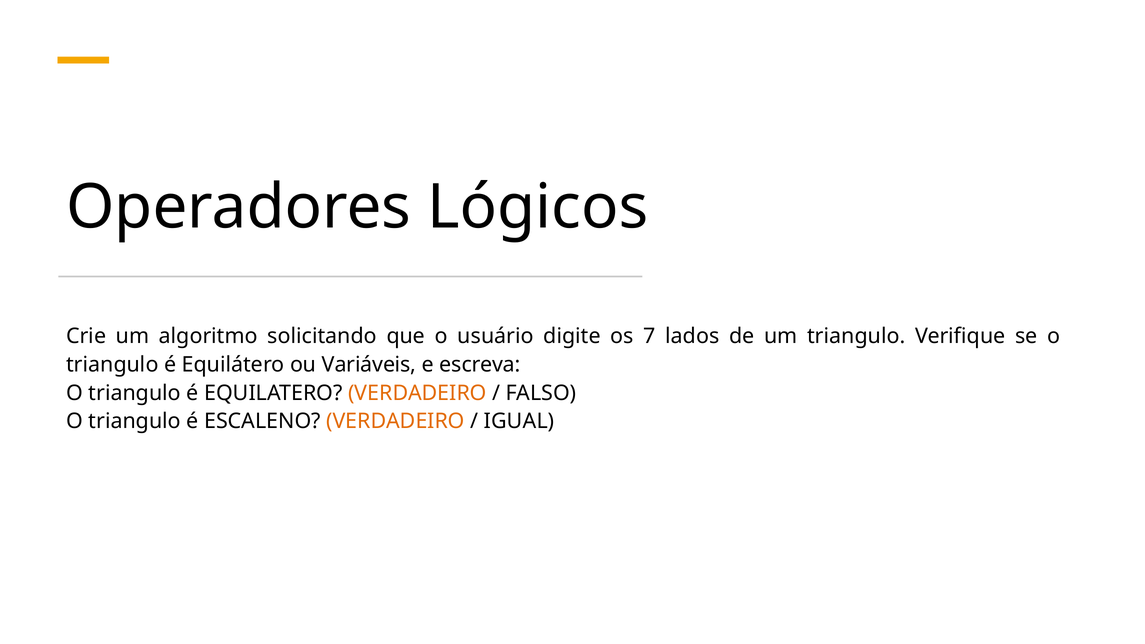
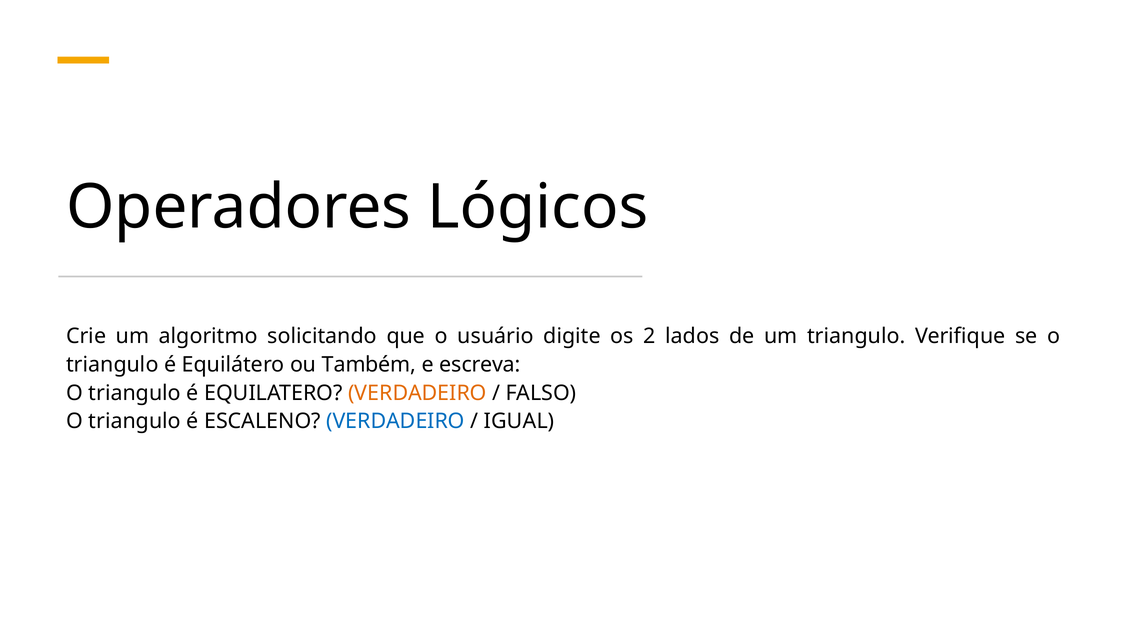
7: 7 -> 2 (649, 336)
Variáveis: Variáveis -> Também (369, 365)
VERDADEIRO colour: orange -> blue (395, 421)
